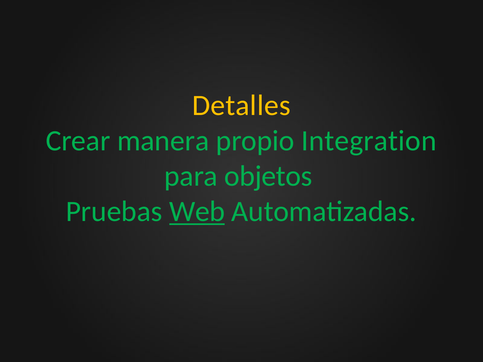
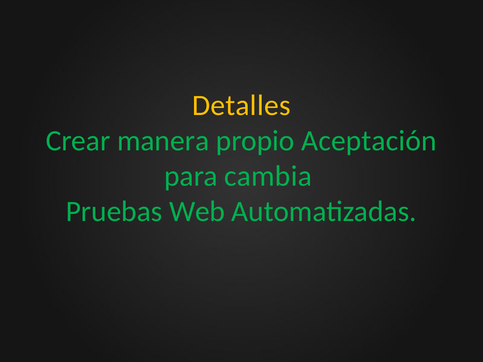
Integration: Integration -> Aceptación (369, 141)
objetos: objetos -> cambia (268, 176)
Web underline: present -> none (197, 212)
